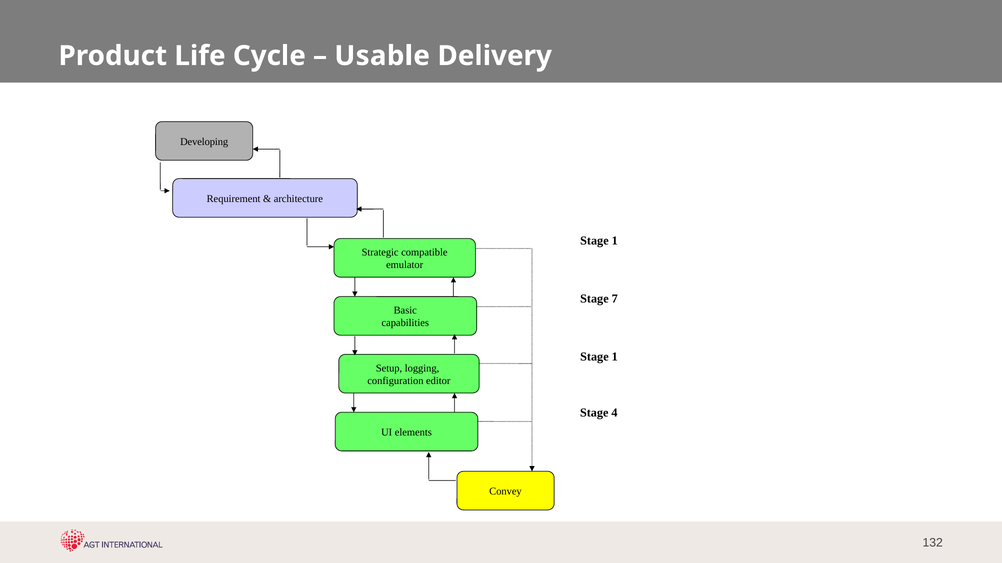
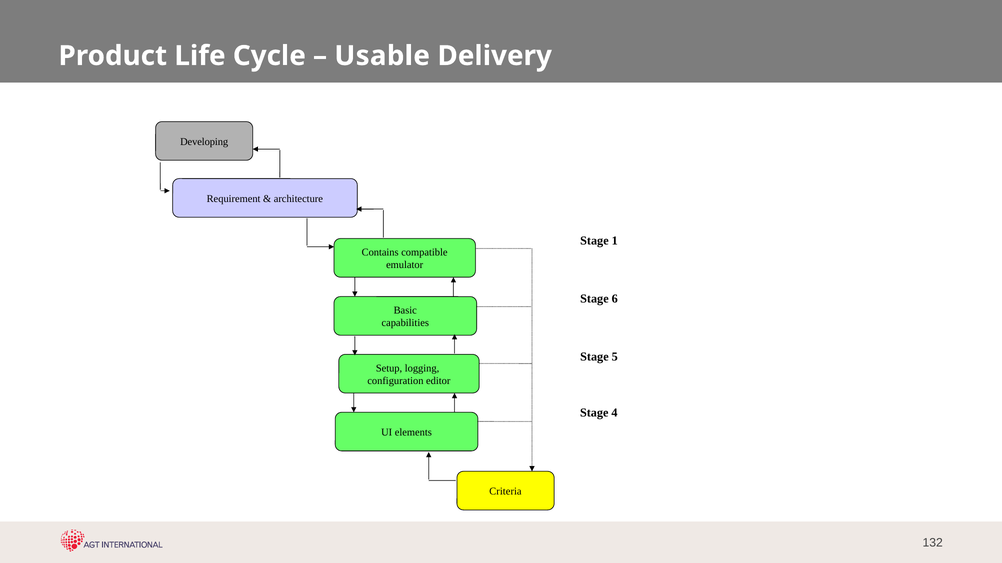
Strategic: Strategic -> Contains (380, 253)
7: 7 -> 6 (615, 299)
1: 1 -> 5 (615, 357)
Convey: Convey -> Criteria (505, 492)
